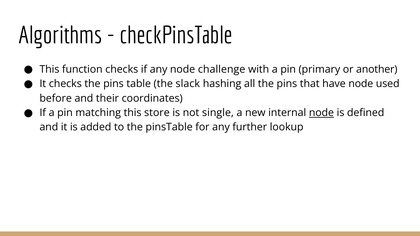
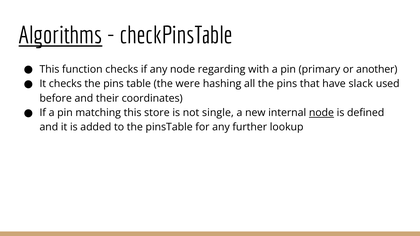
Algorithms underline: none -> present (60, 36)
challenge: challenge -> regarding (222, 69)
slack: slack -> were (188, 84)
have node: node -> slack (361, 84)
